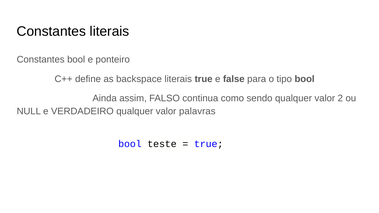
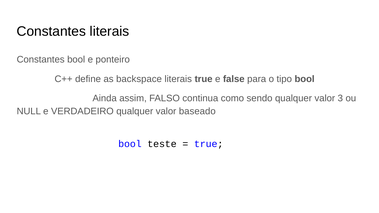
2: 2 -> 3 (340, 98)
palavras: palavras -> baseado (197, 111)
